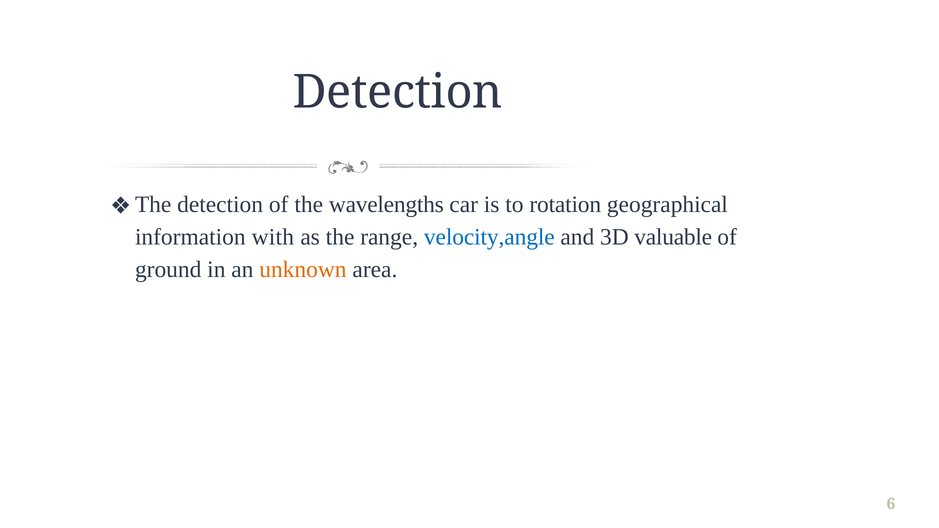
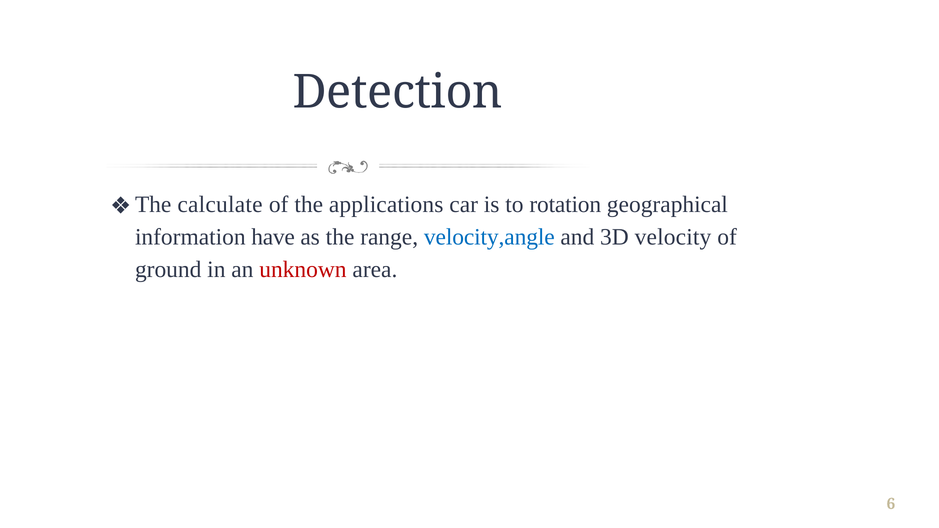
detection: detection -> calculate (220, 205)
wavelengths: wavelengths -> applications (386, 205)
with: with -> have (273, 237)
valuable: valuable -> velocity (673, 237)
unknown colour: orange -> red (303, 269)
